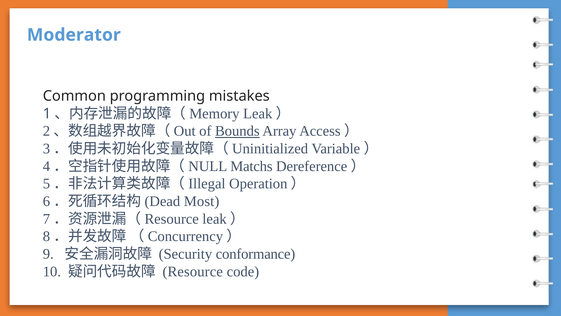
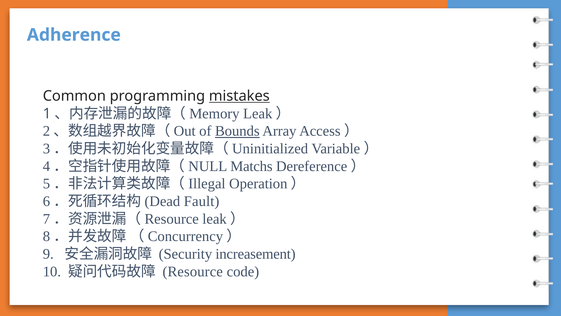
Moderator: Moderator -> Adherence (74, 35)
mistakes underline: none -> present (239, 96)
Most: Most -> Fault (202, 201)
conformance: conformance -> increasement (256, 254)
